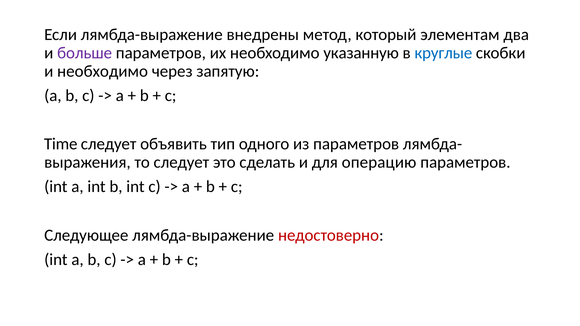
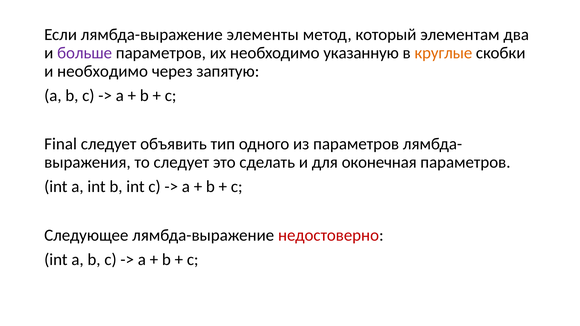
внедрены: внедрены -> элементы (263, 35)
круглые colour: blue -> orange (443, 53)
Time: Time -> Final (61, 144)
операцию: операцию -> оконечная (379, 162)
